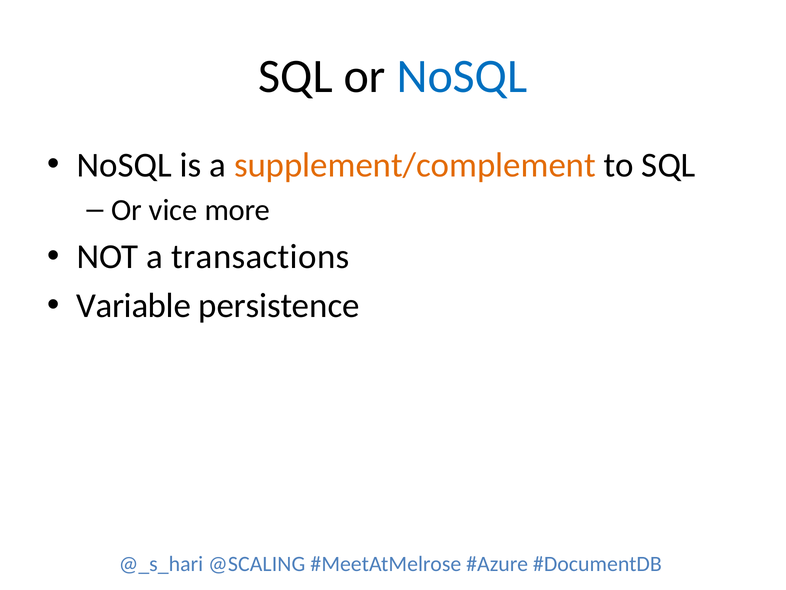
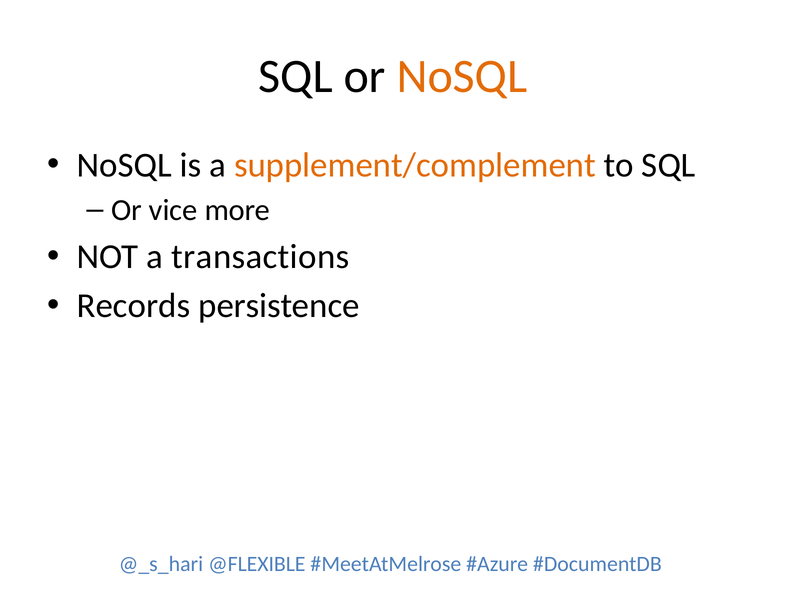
NoSQL colour: blue -> orange (462, 76)
Variable: Variable -> Records (133, 306)
@SCALING: @SCALING -> @FLEXIBLE (257, 563)
